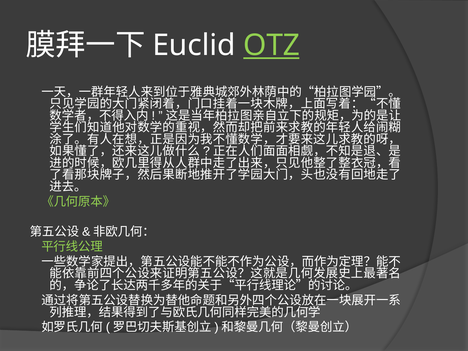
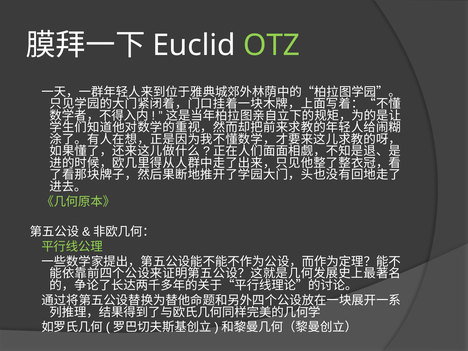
OTZ underline: present -> none (272, 45)
